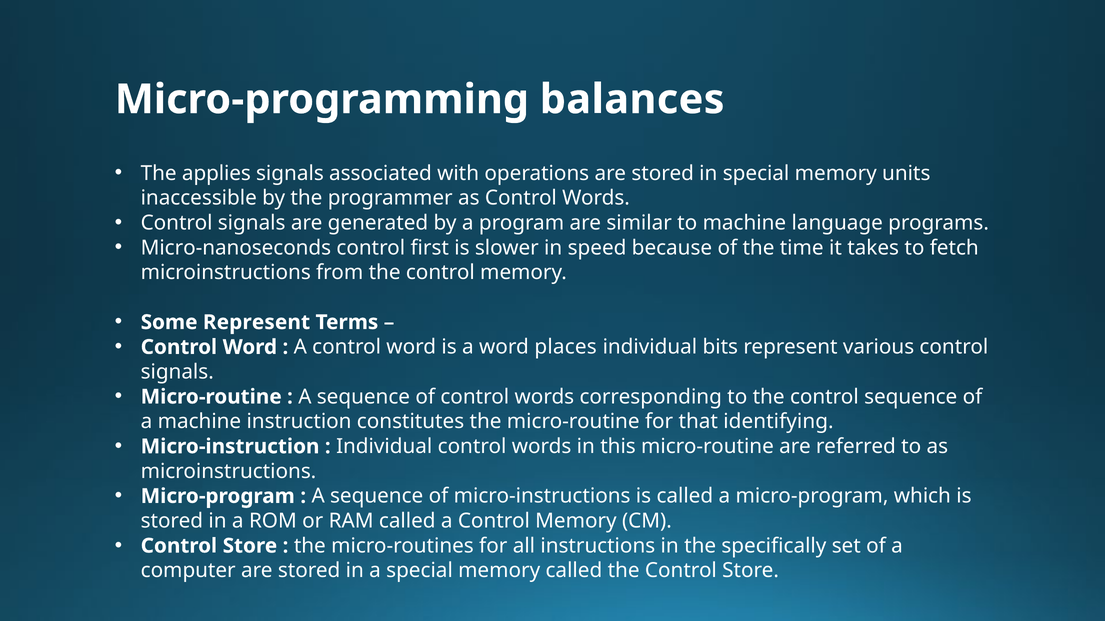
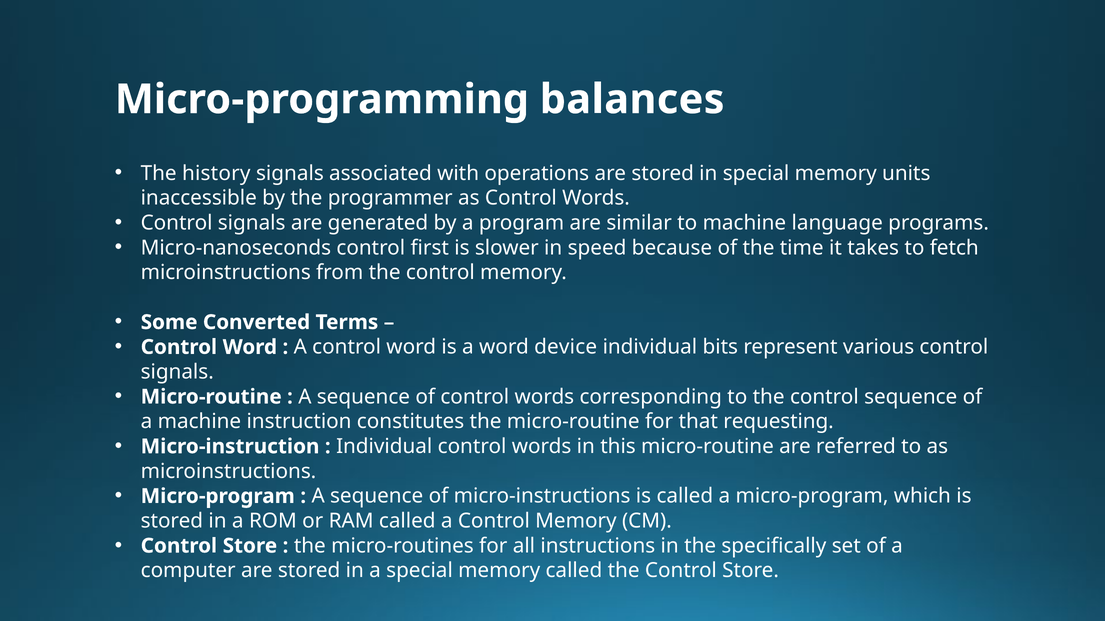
applies: applies -> history (216, 173)
Some Represent: Represent -> Converted (257, 323)
places: places -> device (566, 347)
identifying: identifying -> requesting (779, 422)
